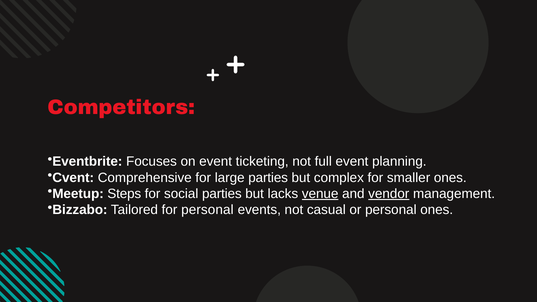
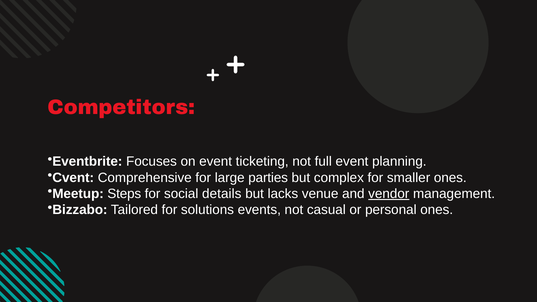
social parties: parties -> details (222, 194)
venue underline: present -> none (320, 194)
for personal: personal -> solutions (207, 210)
